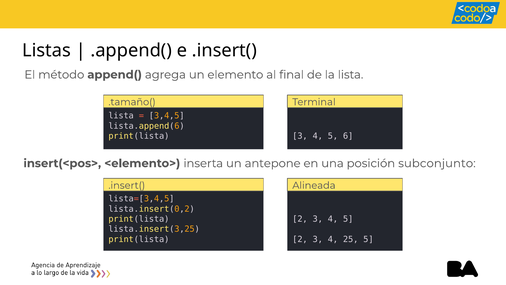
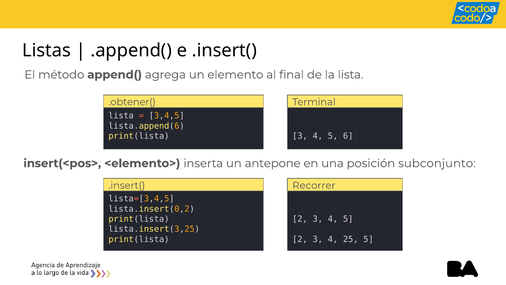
.tamaño(: .tamaño( -> .obtener( (132, 102)
Alineada: Alineada -> Recorrer (314, 185)
